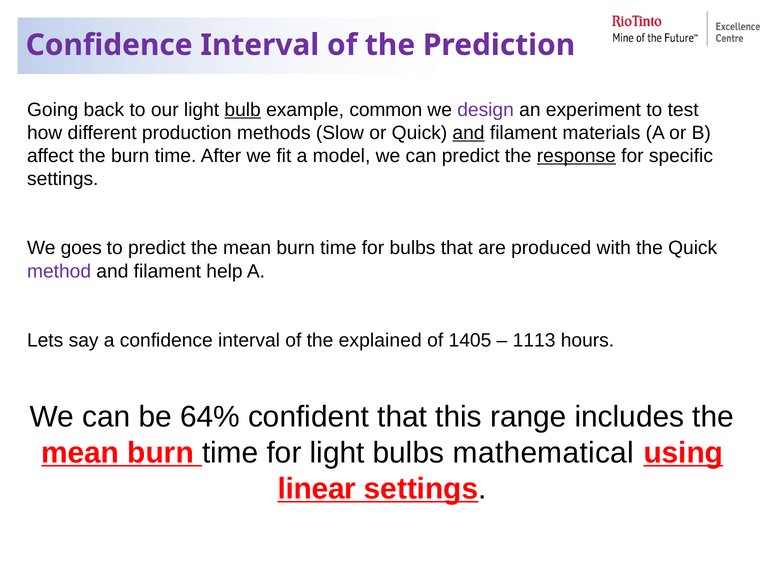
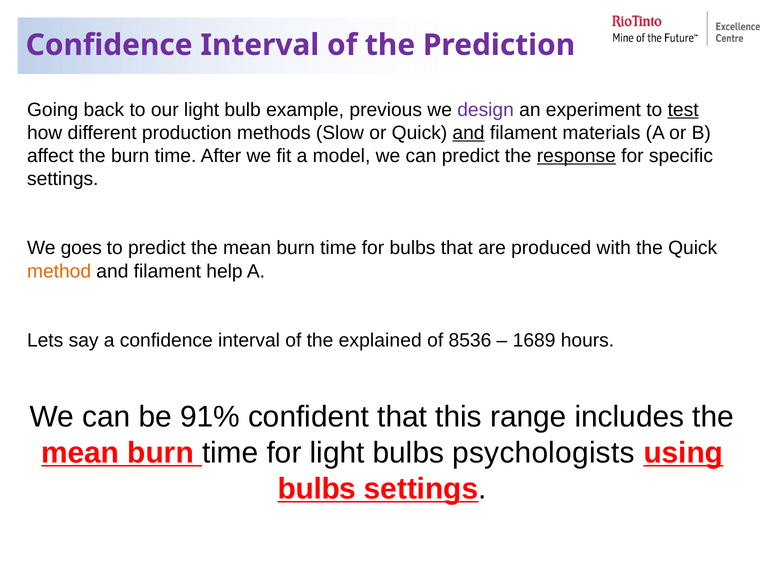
bulb underline: present -> none (243, 110)
common: common -> previous (386, 110)
test underline: none -> present (683, 110)
method colour: purple -> orange (59, 271)
1405: 1405 -> 8536 (470, 340)
1113: 1113 -> 1689 (534, 340)
64%: 64% -> 91% (210, 417)
mathematical: mathematical -> psychologists (543, 453)
linear: linear -> bulbs (317, 488)
